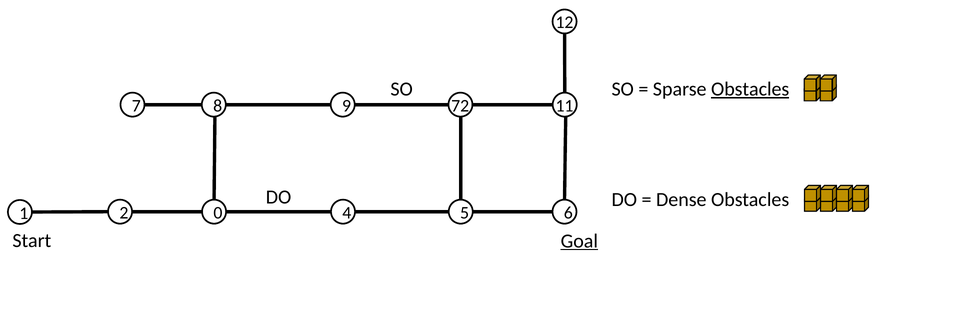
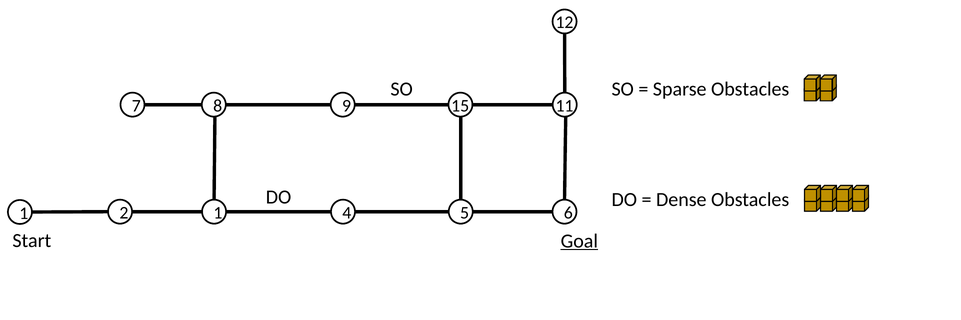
Obstacles underline: present -> none (750, 89)
72: 72 -> 15 (460, 106)
2 0: 0 -> 1 (218, 213)
